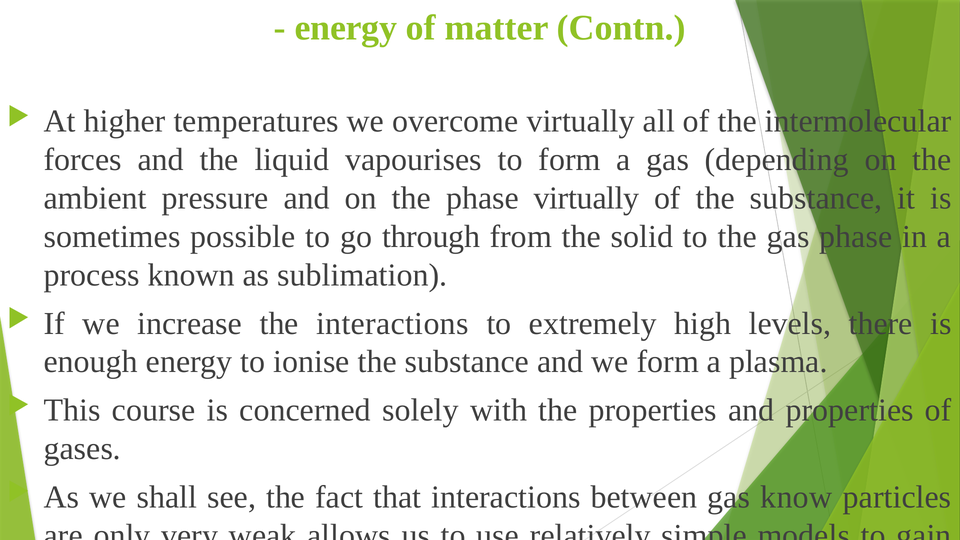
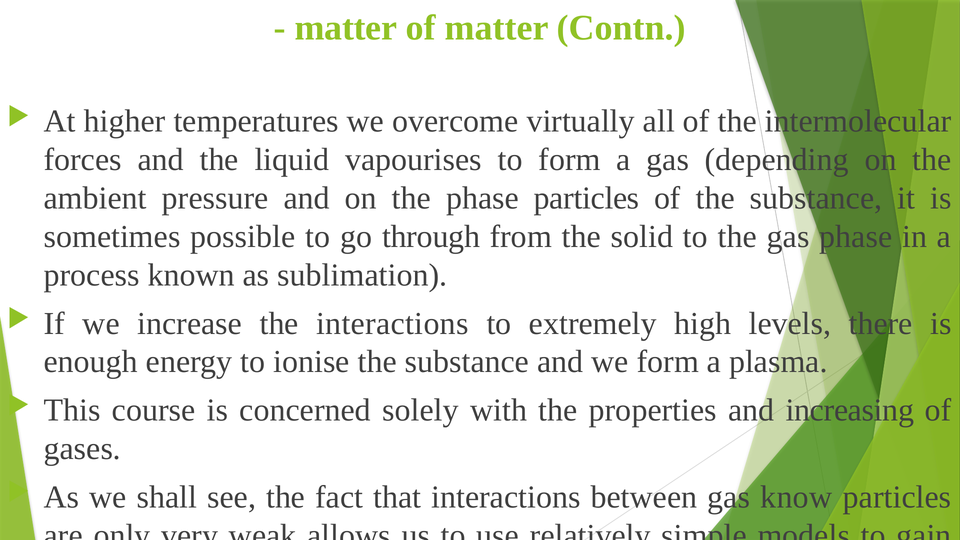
energy: energy -> matter (346, 28)
phase virtually: virtually -> particles (587, 198)
and properties: properties -> increasing (850, 410)
